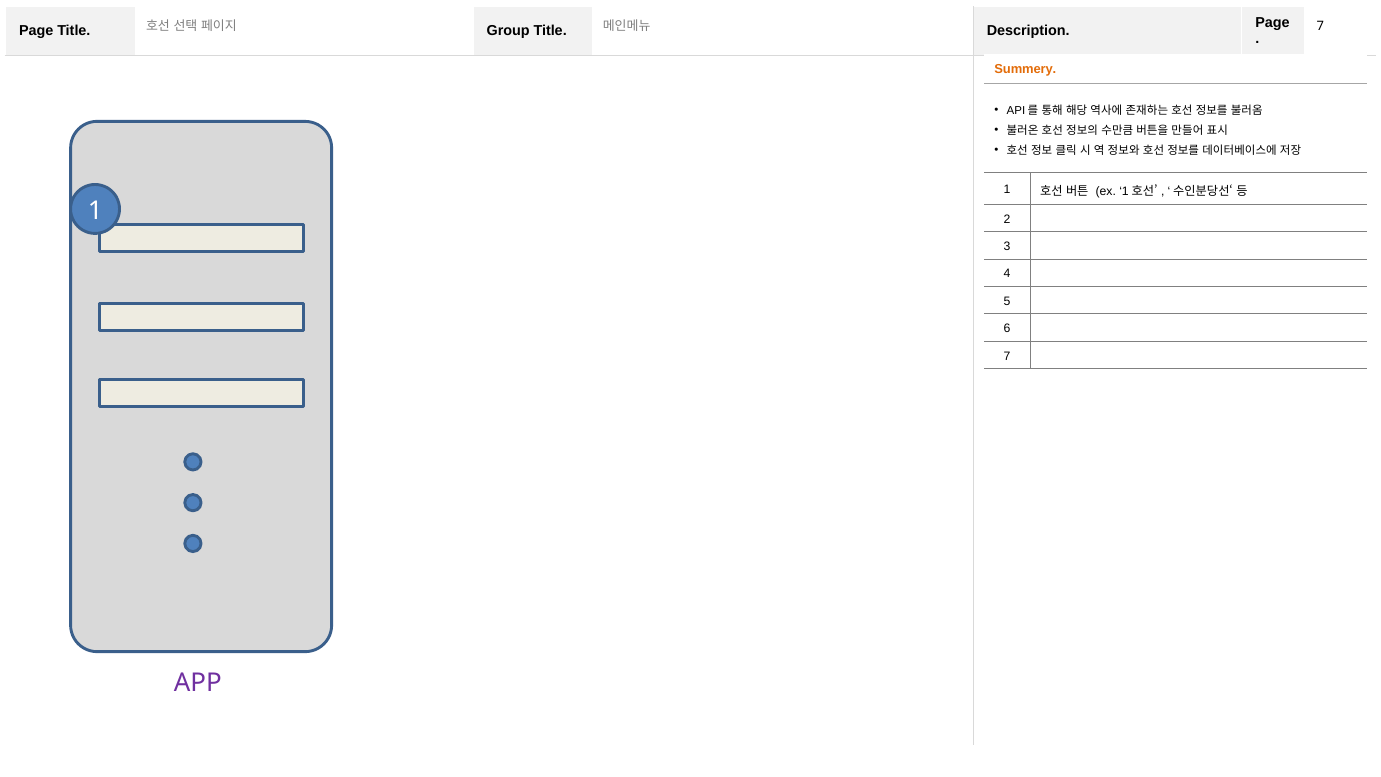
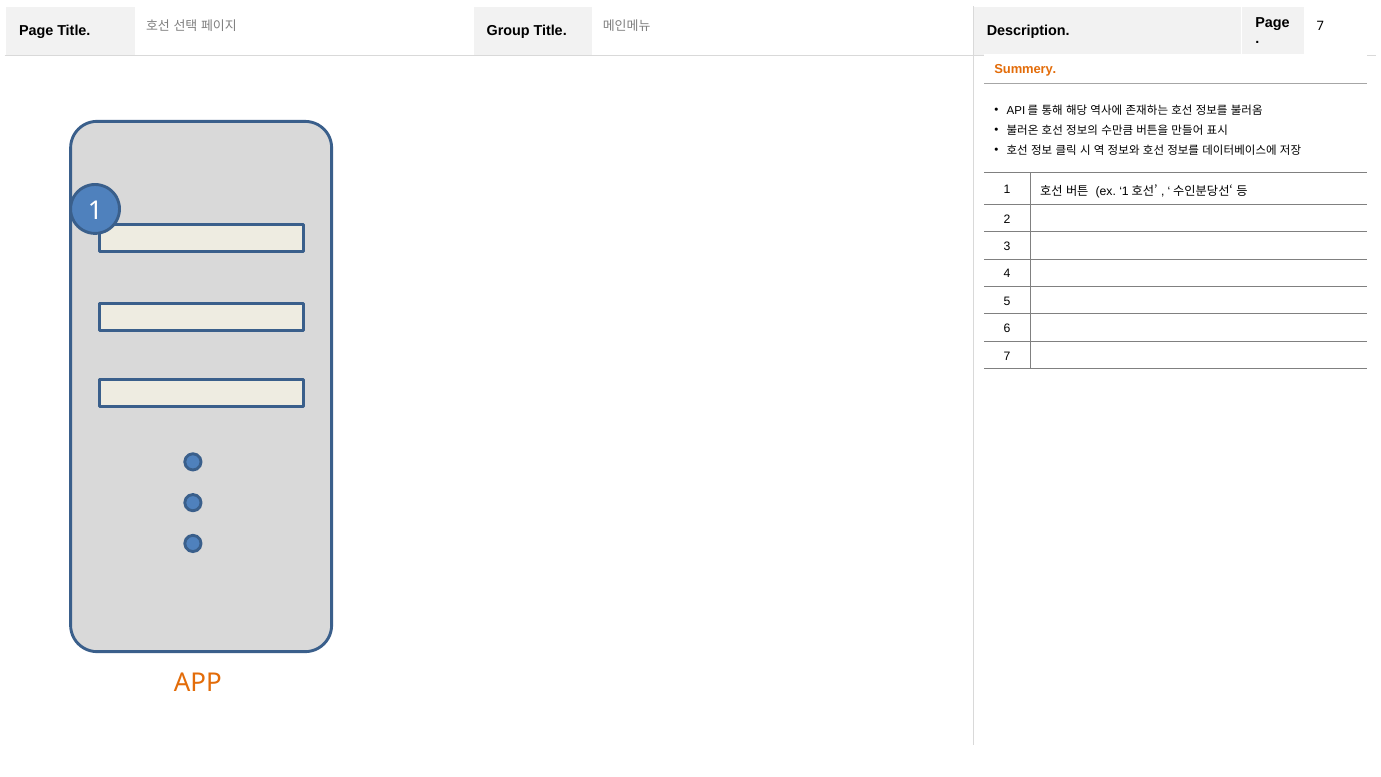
APP colour: purple -> orange (198, 683)
